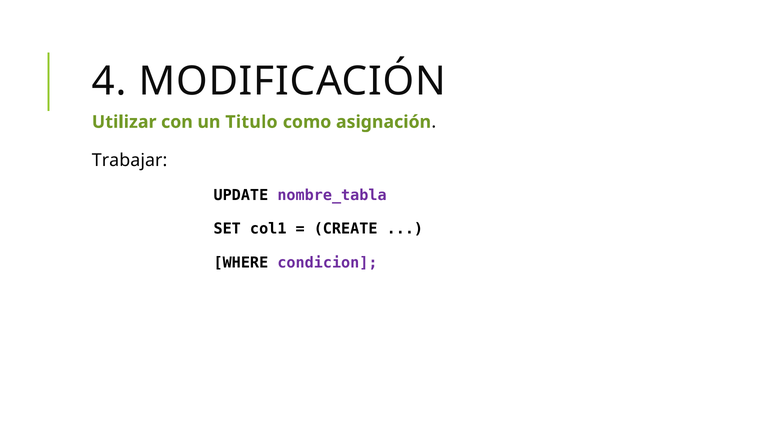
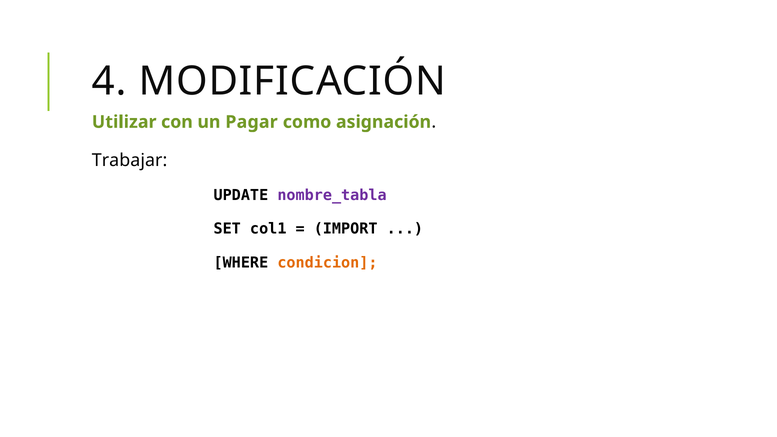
Titulo: Titulo -> Pagar (252, 122)
CREATE: CREATE -> IMPORT (346, 229)
condicion colour: purple -> orange (327, 263)
